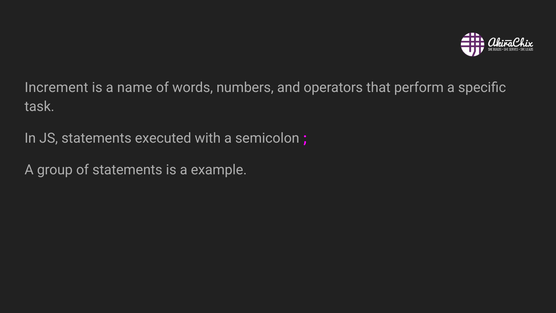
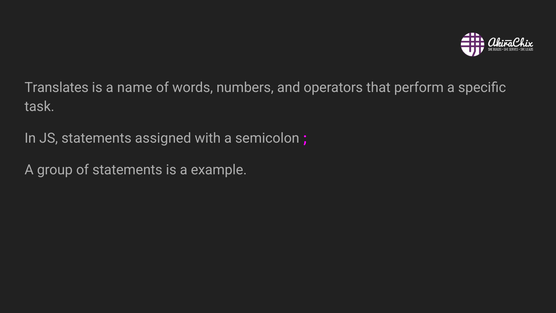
Increment: Increment -> Translates (57, 87)
executed: executed -> assigned (163, 138)
